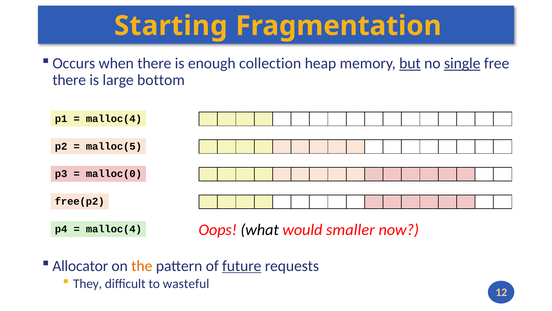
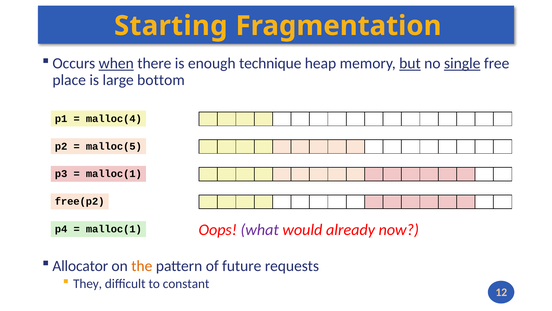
when underline: none -> present (116, 63)
collection: collection -> technique (270, 63)
there: there -> place (69, 80)
malloc(0: malloc(0 -> malloc(1 (114, 174)
malloc(4: malloc(4 -> malloc(1 (114, 229)
what colour: black -> purple (260, 229)
smaller: smaller -> already (351, 229)
future underline: present -> none (242, 266)
wasteful: wasteful -> constant (186, 283)
